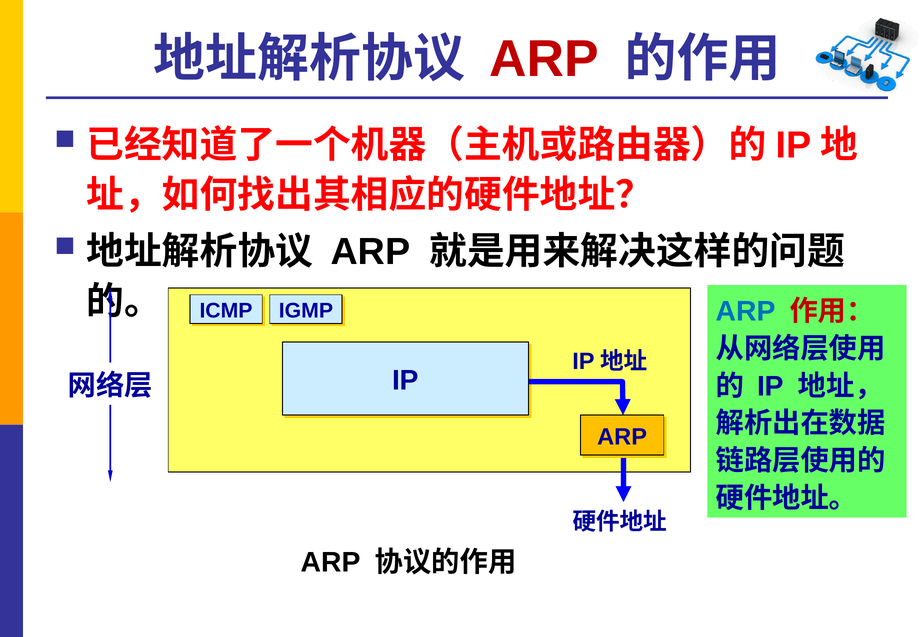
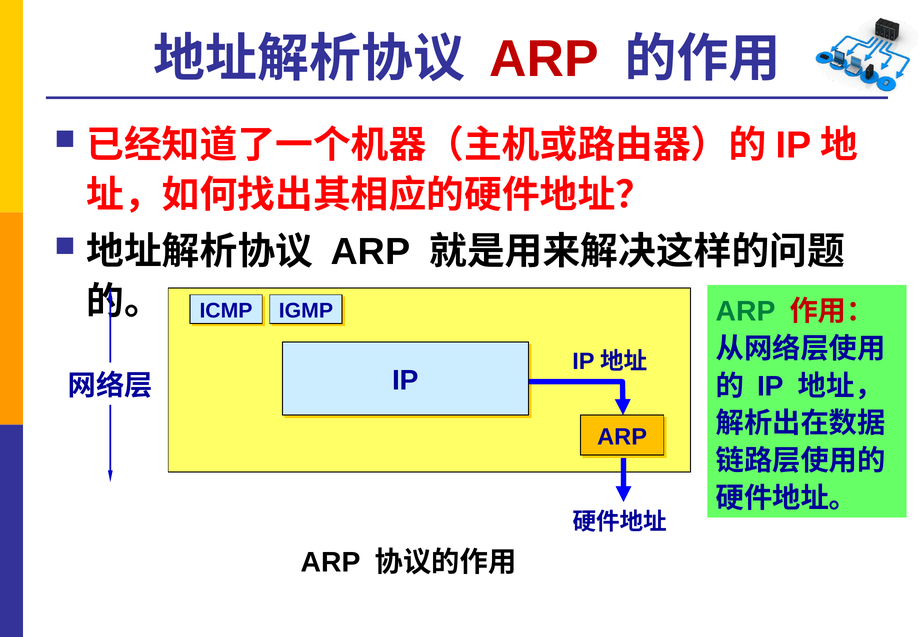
ARP colour: blue -> green (746, 311)
